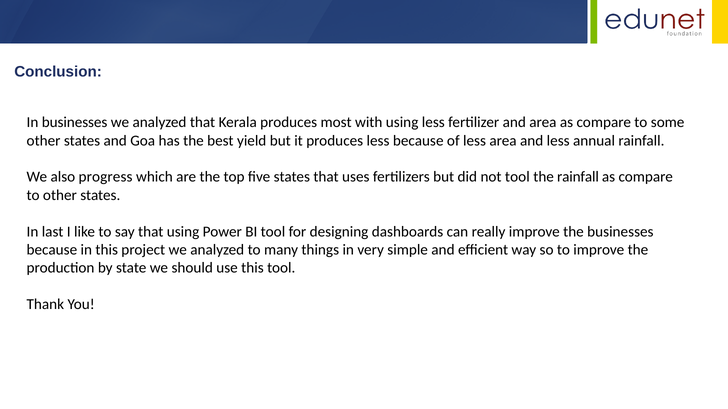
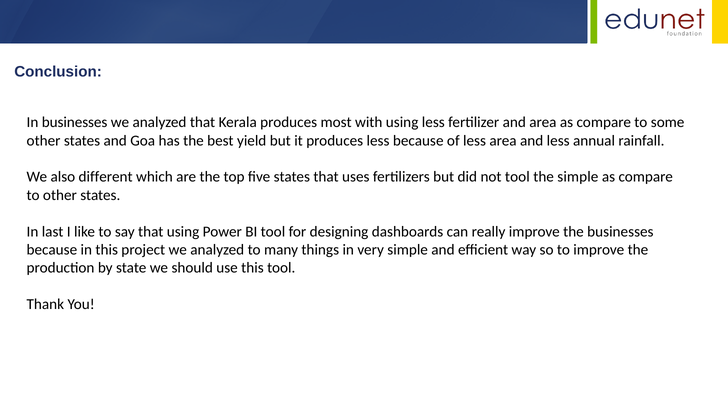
progress: progress -> different (106, 177)
the rainfall: rainfall -> simple (578, 177)
